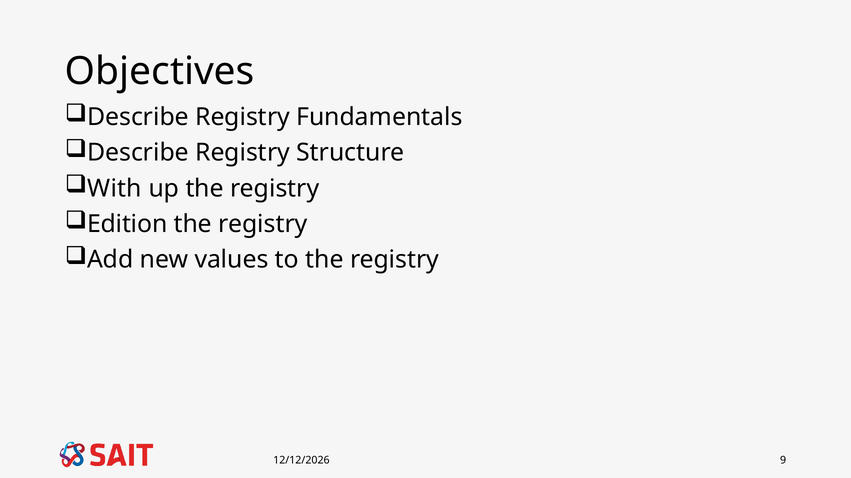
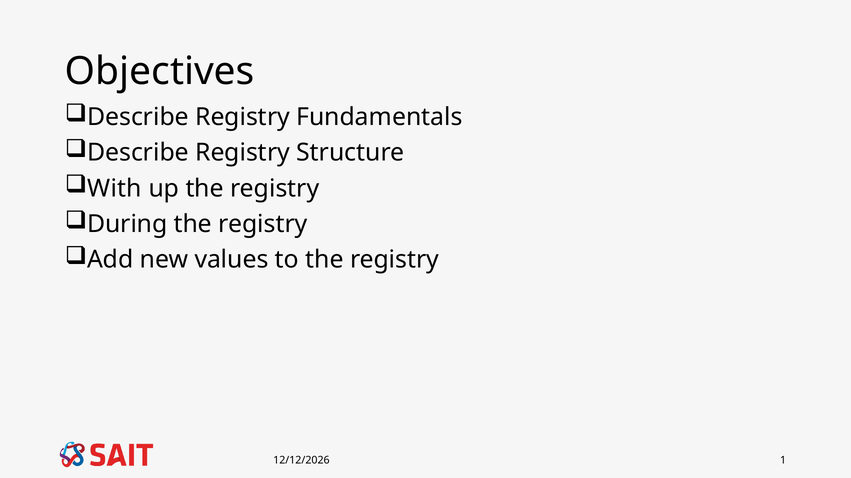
Edition: Edition -> During (127, 224)
9: 9 -> 1 (783, 461)
